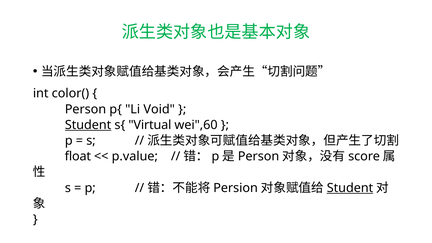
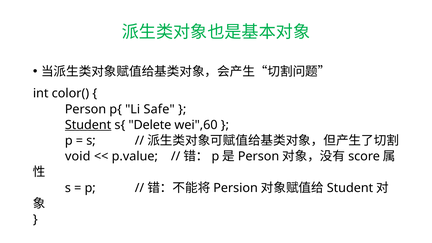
Void: Void -> Safe (159, 109)
Virtual: Virtual -> Delete (150, 125)
float: float -> void (78, 156)
Student underline: present -> none (350, 188)
